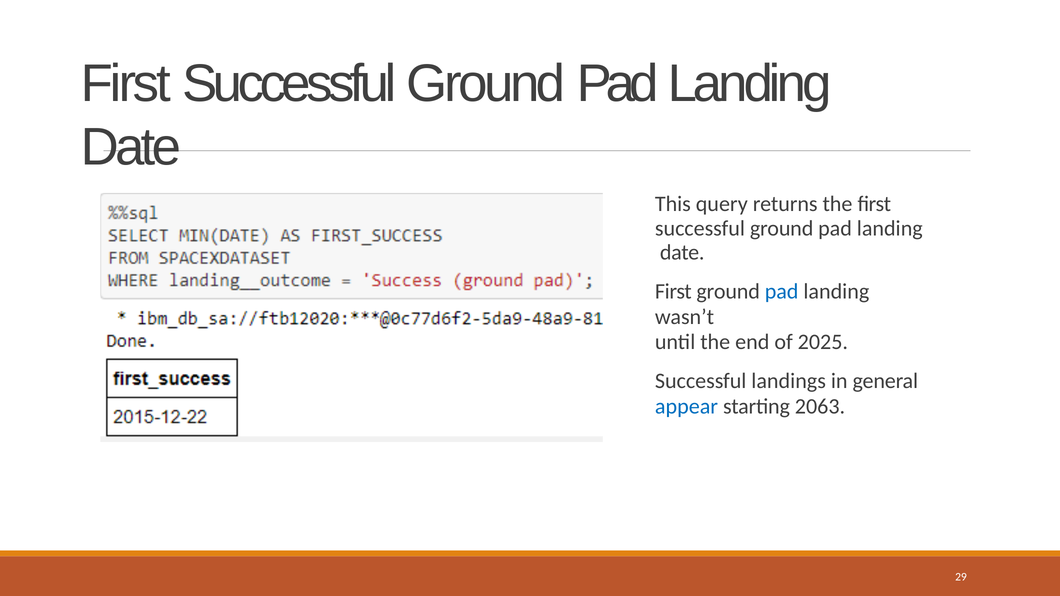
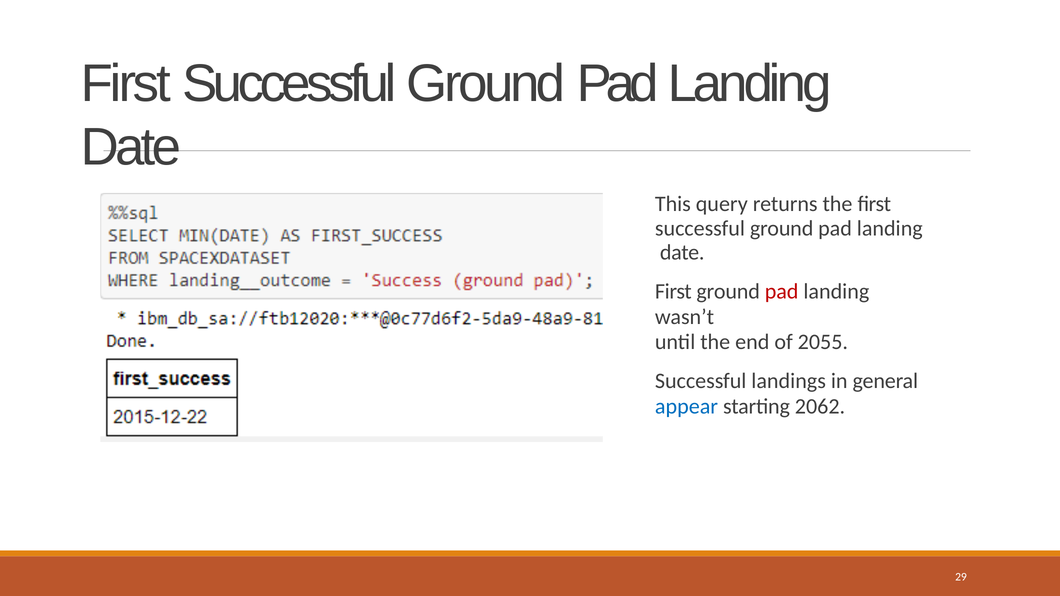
pad colour: blue -> red (782, 291)
2025: 2025 -> 2055 (823, 342)
2063: 2063 -> 2062 (820, 406)
